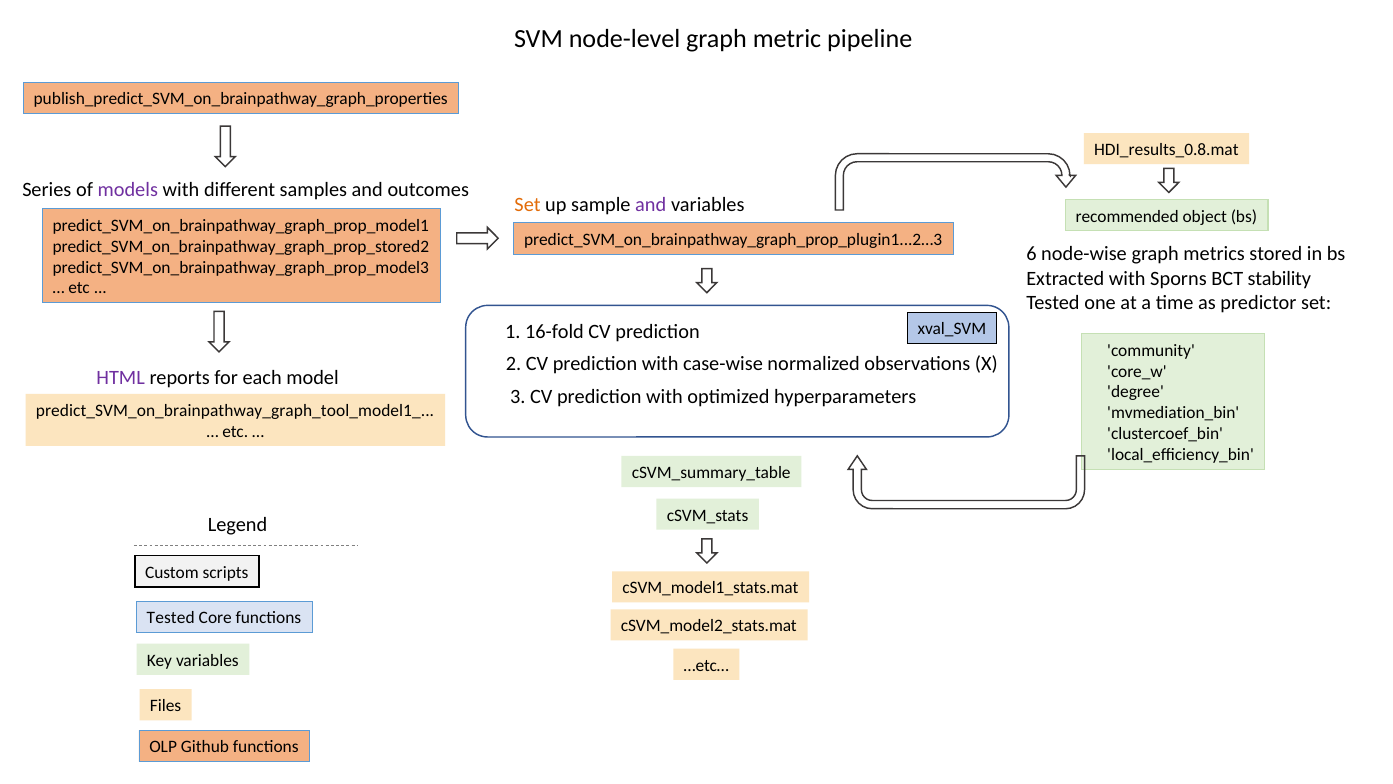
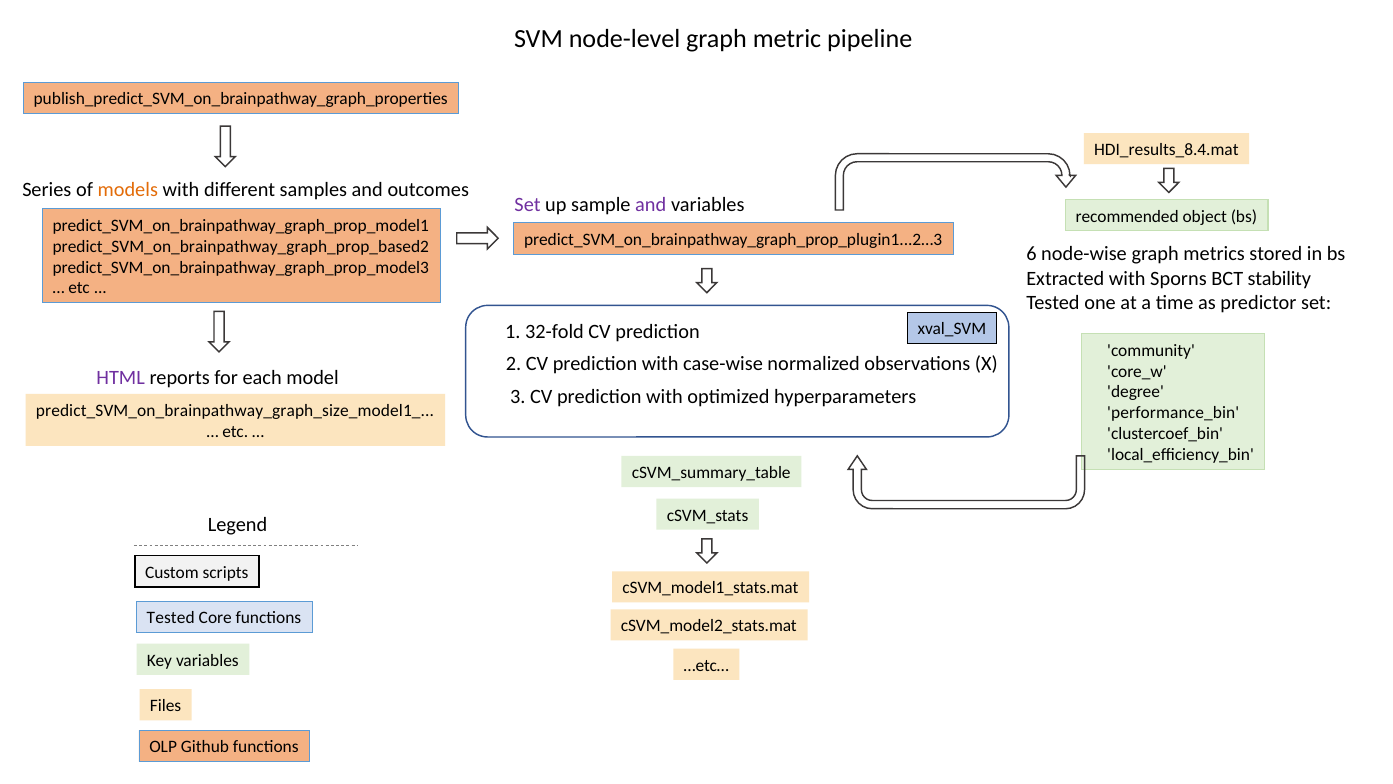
HDI_results_0.8.mat: HDI_results_0.8.mat -> HDI_results_8.4.mat (1166, 150)
models colour: purple -> orange (128, 190)
Set colour: orange -> purple (528, 205)
predict_SVM_on_brainpathway_graph_prop_stored2: predict_SVM_on_brainpathway_graph_prop_stored2 -> predict_SVM_on_brainpathway_graph_prop_based2 (241, 246)
16-fold: 16-fold -> 32-fold (554, 332)
predict_SVM_on_brainpathway_graph_tool_model1_: predict_SVM_on_brainpathway_graph_tool_model1_ -> predict_SVM_on_brainpathway_graph_size_model1_ (235, 410)
mvmediation_bin: mvmediation_bin -> performance_bin (1173, 413)
